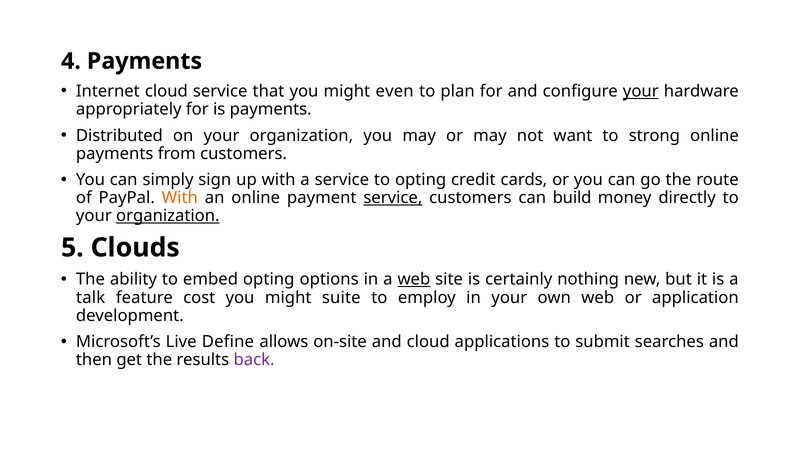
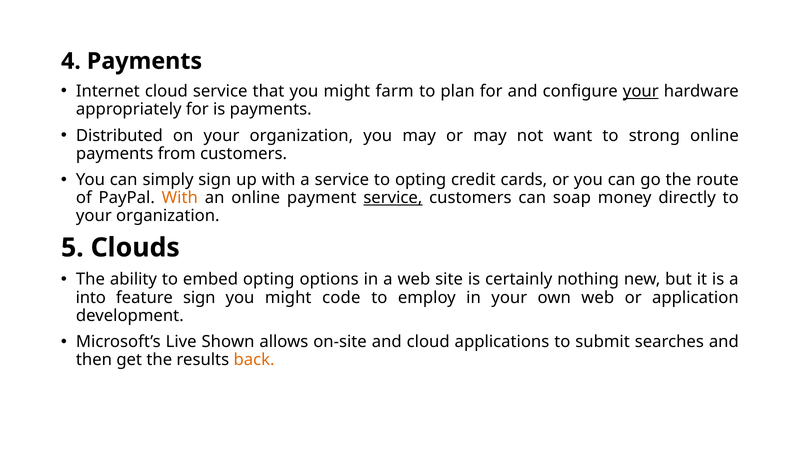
even: even -> farm (395, 91)
build: build -> soap (572, 198)
organization underline: present -> none (168, 216)
web underline: present -> none (414, 279)
talk: talk -> into (91, 297)
feature cost: cost -> sign (199, 297)
suite: suite -> code (341, 297)
Define: Define -> Shown (228, 342)
back colour: purple -> orange (254, 360)
